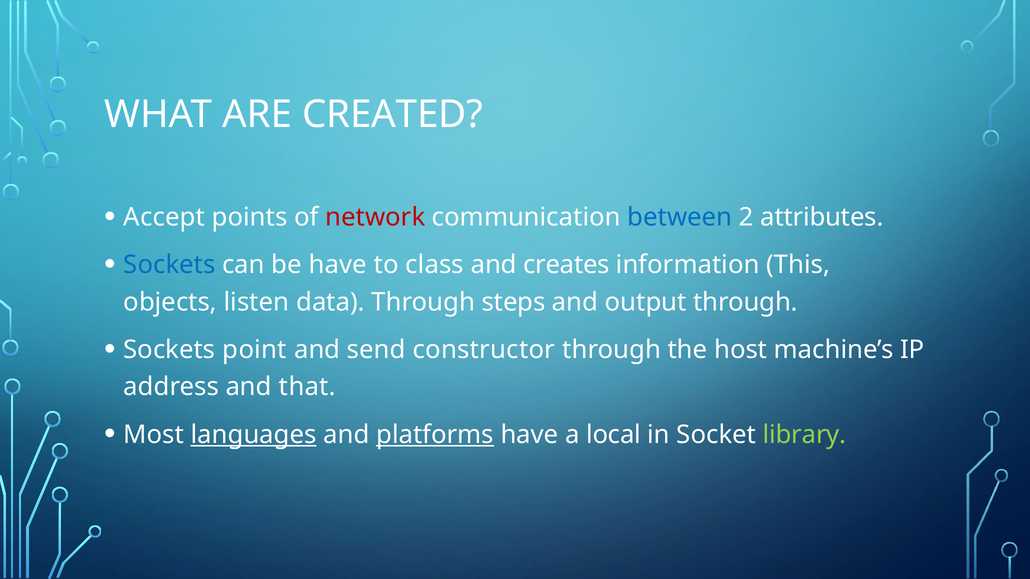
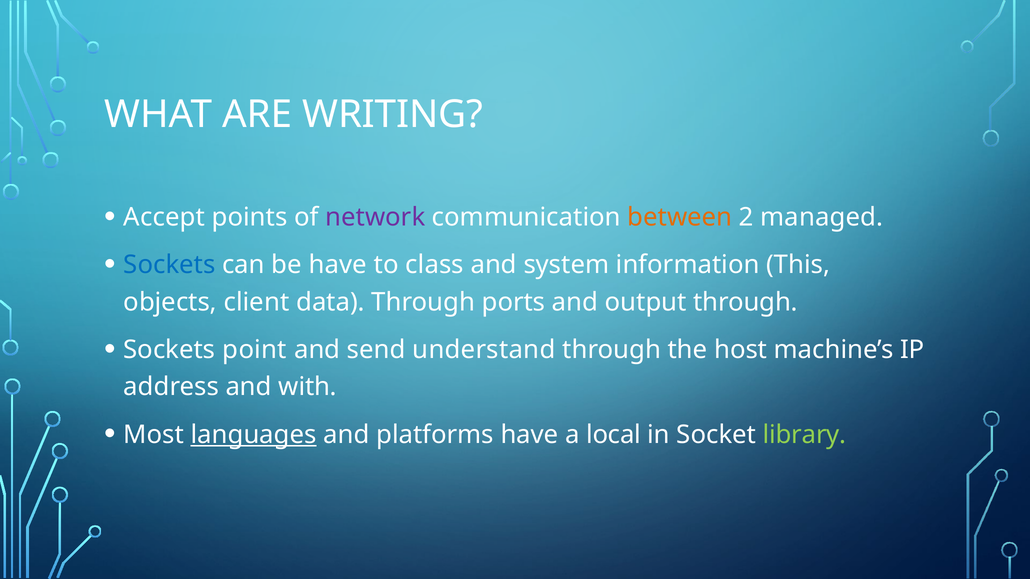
CREATED: CREATED -> WRITING (393, 114)
network colour: red -> purple (375, 217)
between colour: blue -> orange (680, 217)
attributes: attributes -> managed (822, 217)
creates: creates -> system (566, 265)
listen: listen -> client (256, 302)
steps: steps -> ports (514, 302)
constructor: constructor -> understand (484, 350)
that: that -> with (308, 387)
platforms underline: present -> none (435, 435)
